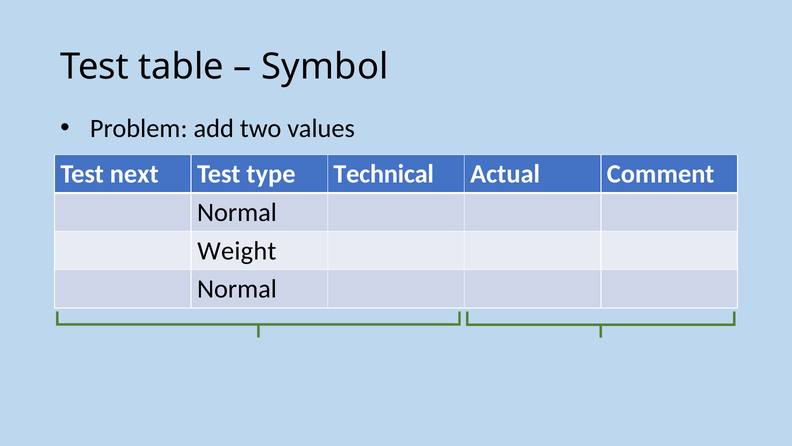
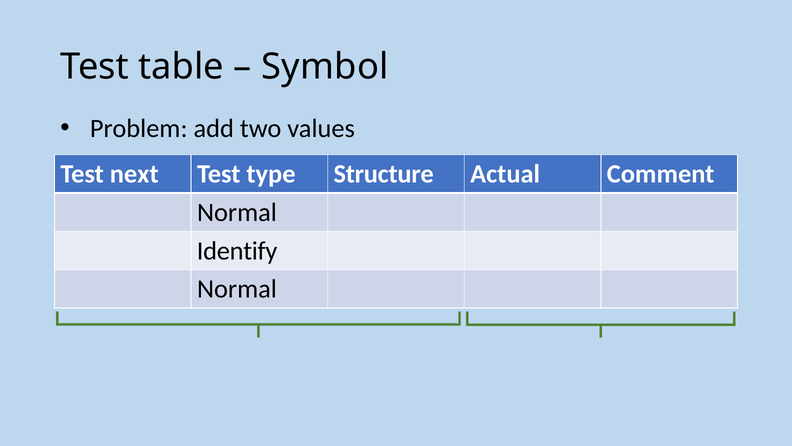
Technical: Technical -> Structure (384, 174)
Weight: Weight -> Identify (237, 251)
